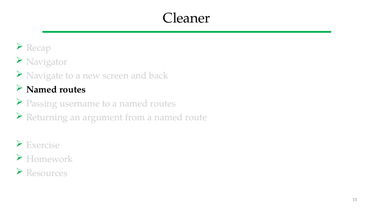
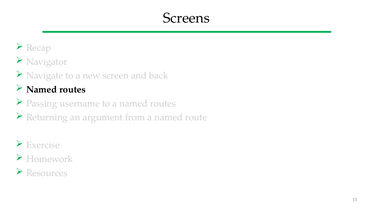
Cleaner: Cleaner -> Screens (186, 18)
